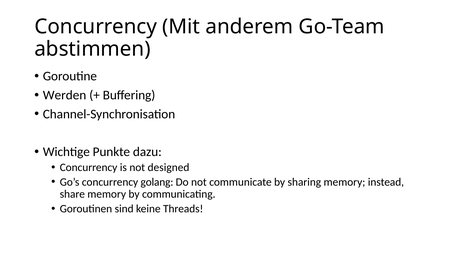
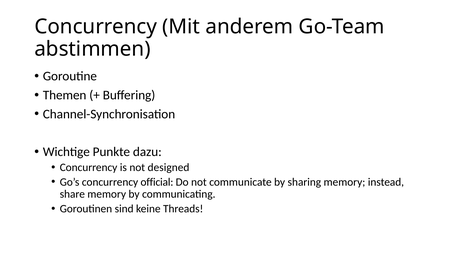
Werden: Werden -> Themen (65, 95)
golang: golang -> official (157, 182)
